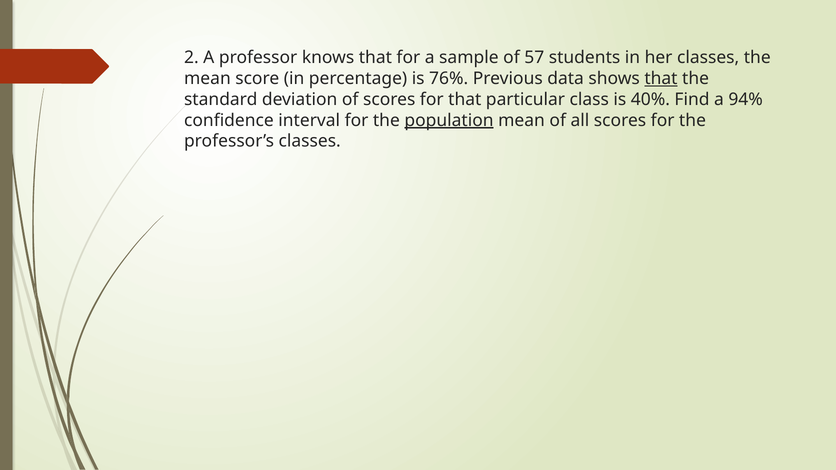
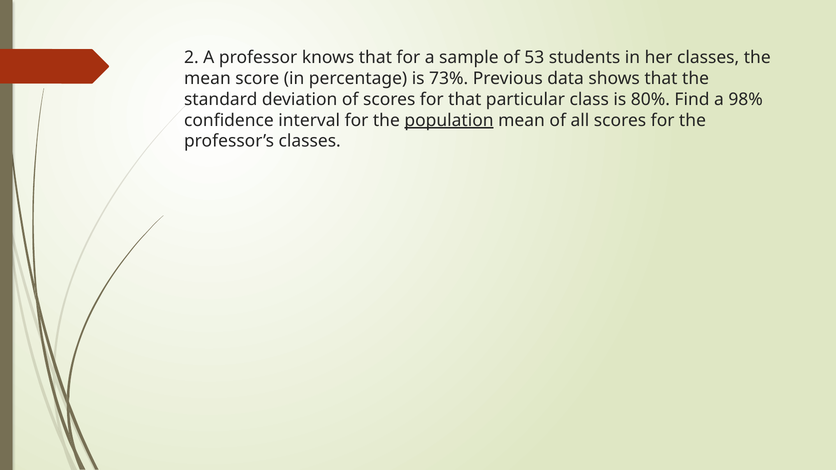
57: 57 -> 53 (534, 58)
76%: 76% -> 73% (449, 79)
that underline: present -> none (661, 79)
40%: 40% -> 80% (650, 99)
94%: 94% -> 98% (746, 99)
